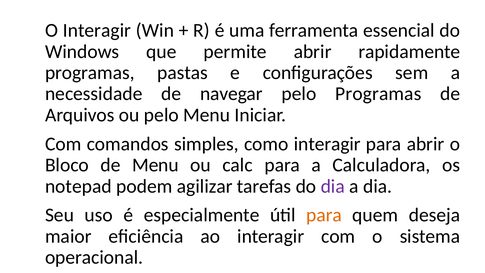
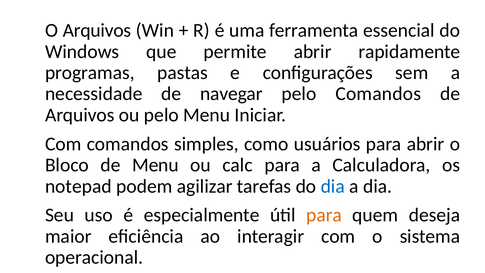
O Interagir: Interagir -> Arquivos (97, 30)
pelo Programas: Programas -> Comandos (378, 94)
como interagir: interagir -> usuários (327, 144)
dia colour: purple -> blue (333, 186)
